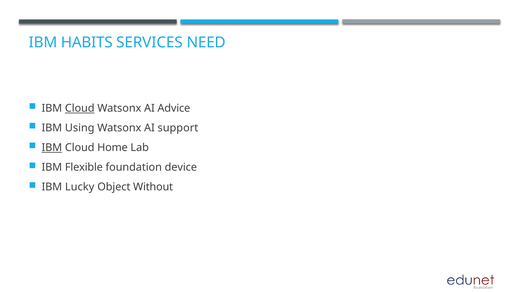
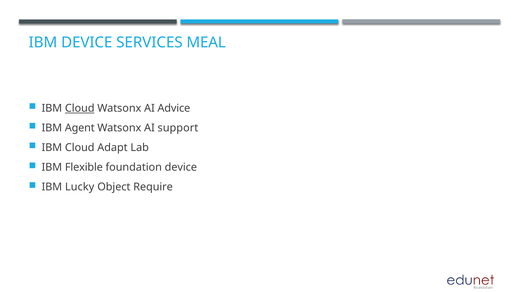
IBM HABITS: HABITS -> DEVICE (87, 42)
NEED: NEED -> MEAL (206, 42)
Using: Using -> Agent (80, 128)
IBM underline: present -> none (52, 148)
Home: Home -> Adapt (112, 148)
Without: Without -> Require (153, 187)
